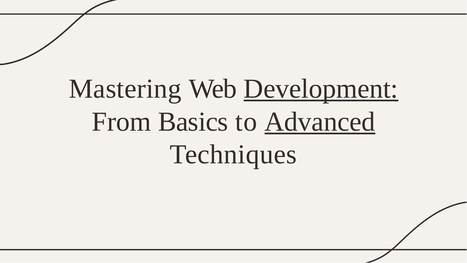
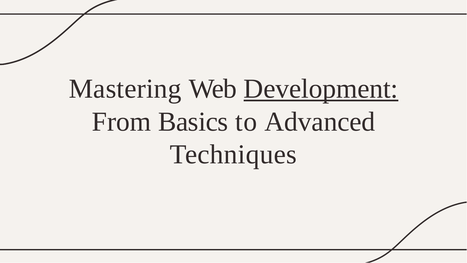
Advanced underline: present -> none (320, 122)
